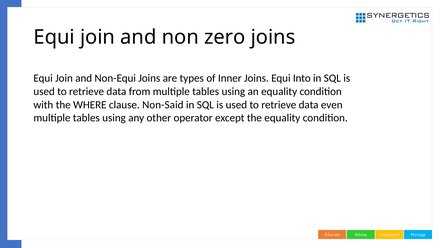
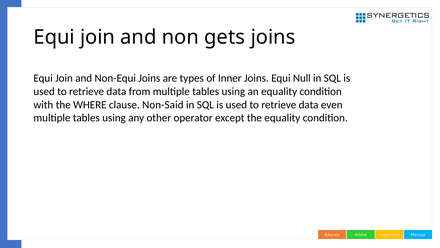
zero: zero -> gets (225, 37)
Into: Into -> Null (302, 78)
